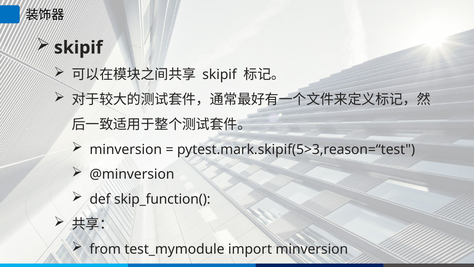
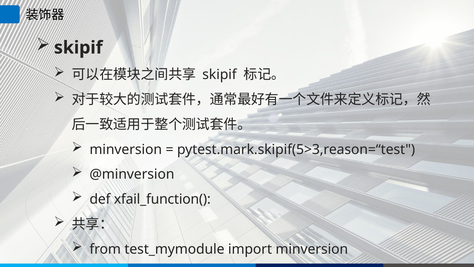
skip_function(: skip_function( -> xfail_function( (162, 199)
